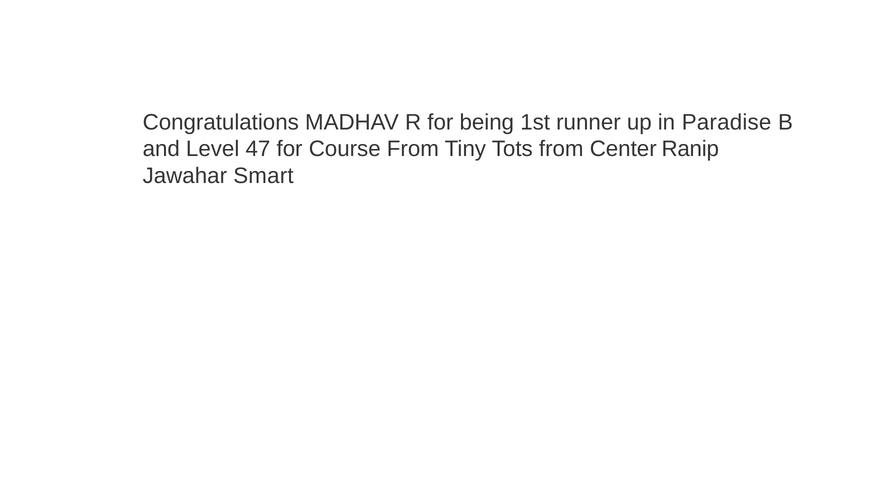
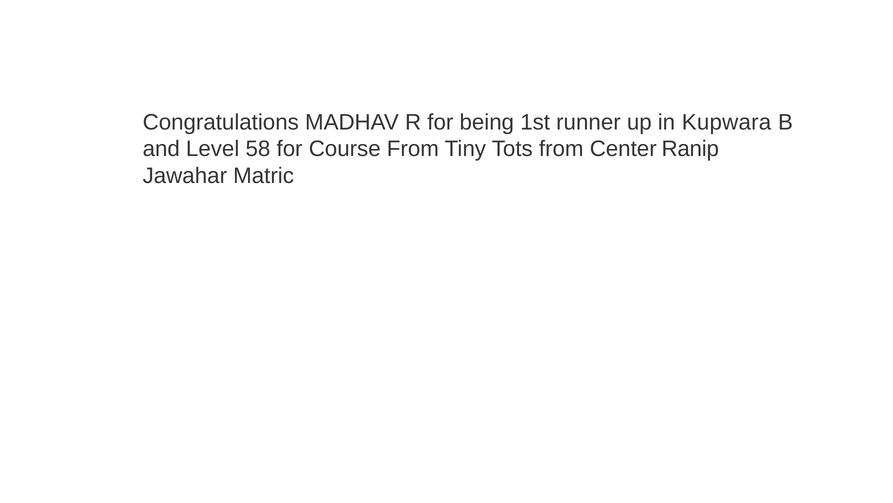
Paradise: Paradise -> Kupwara (727, 122)
47: 47 -> 58 (258, 149)
Smart: Smart -> Matric (264, 176)
